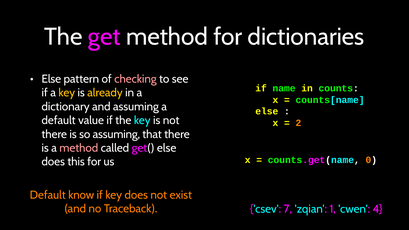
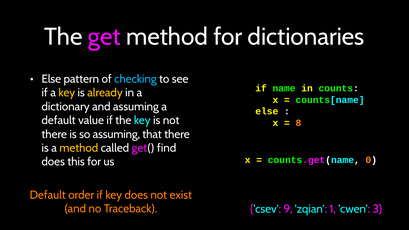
checking colour: pink -> light blue (135, 79)
2: 2 -> 8 (298, 123)
method colour: pink -> yellow (79, 148)
get( else: else -> find (167, 148)
know: know -> order (81, 195)
7: 7 -> 9 (288, 209)
4: 4 -> 3 (377, 209)
